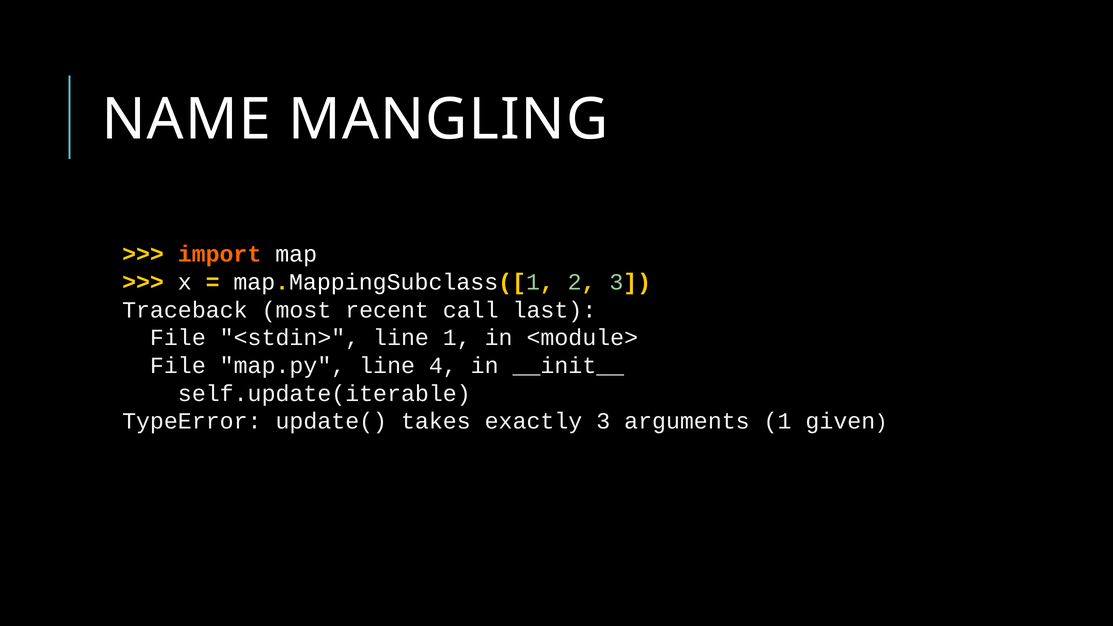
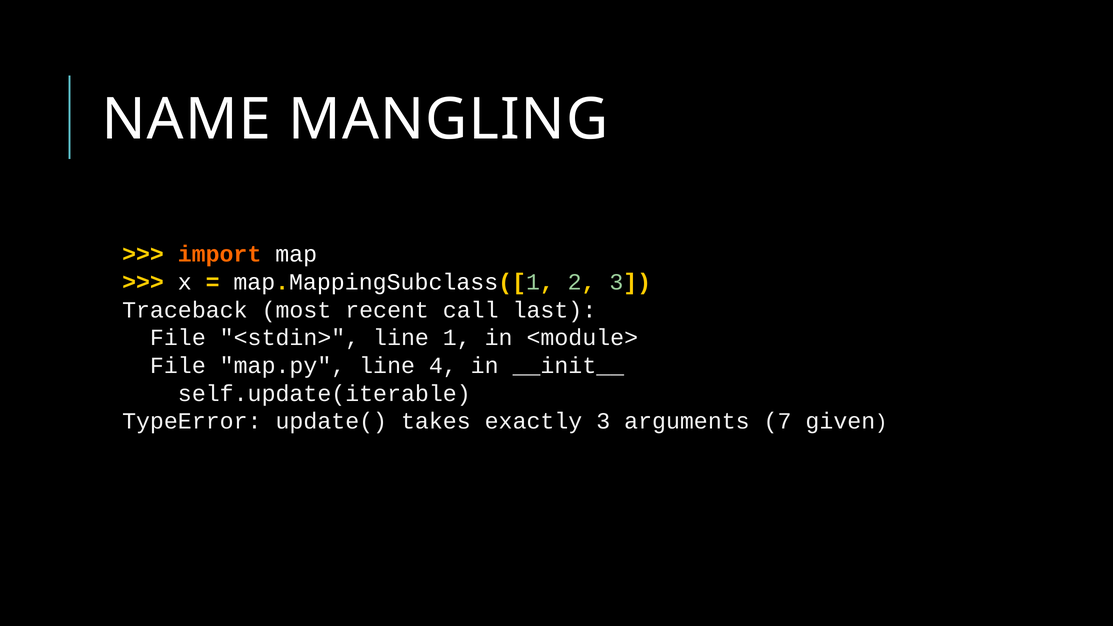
arguments 1: 1 -> 7 (778, 421)
